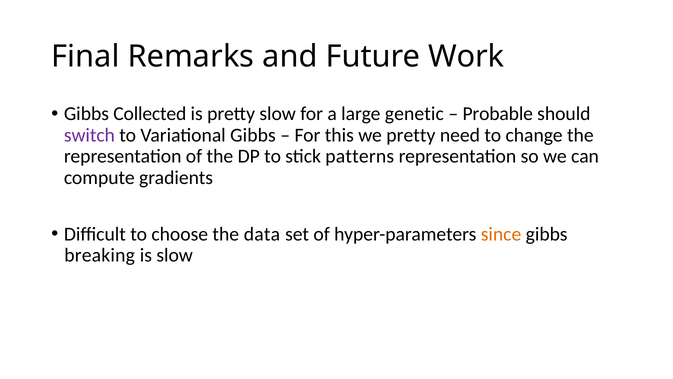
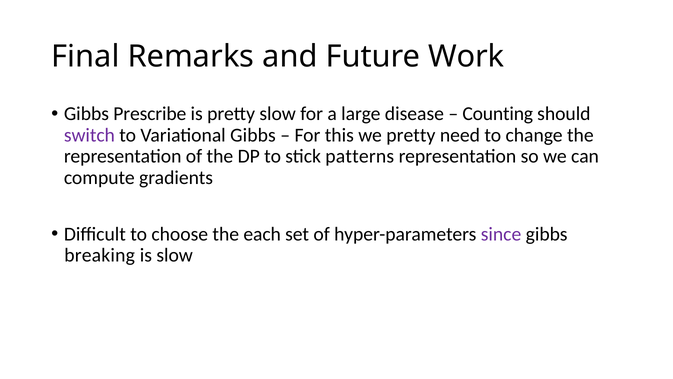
Collected: Collected -> Prescribe (150, 114)
genetic: genetic -> disease (414, 114)
Probable: Probable -> Counting (498, 114)
data: data -> each (262, 234)
since colour: orange -> purple (501, 234)
